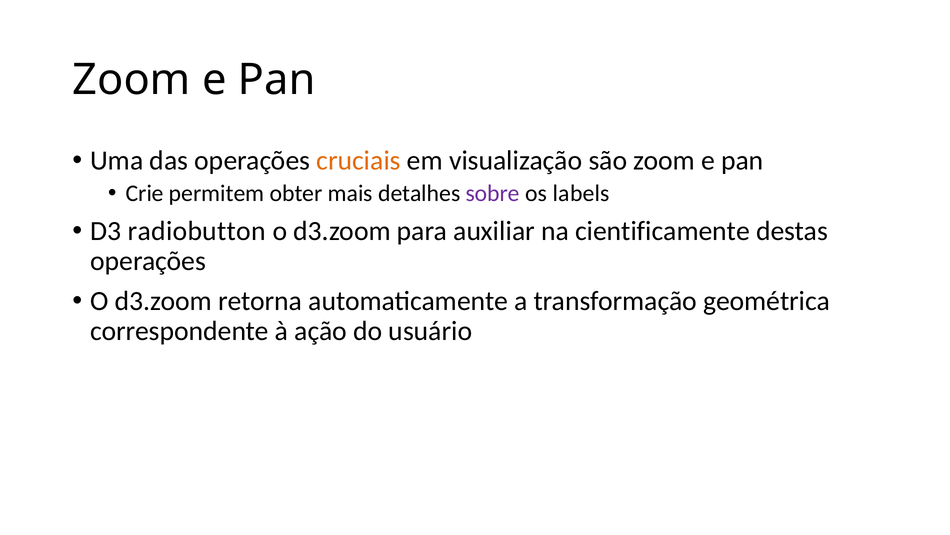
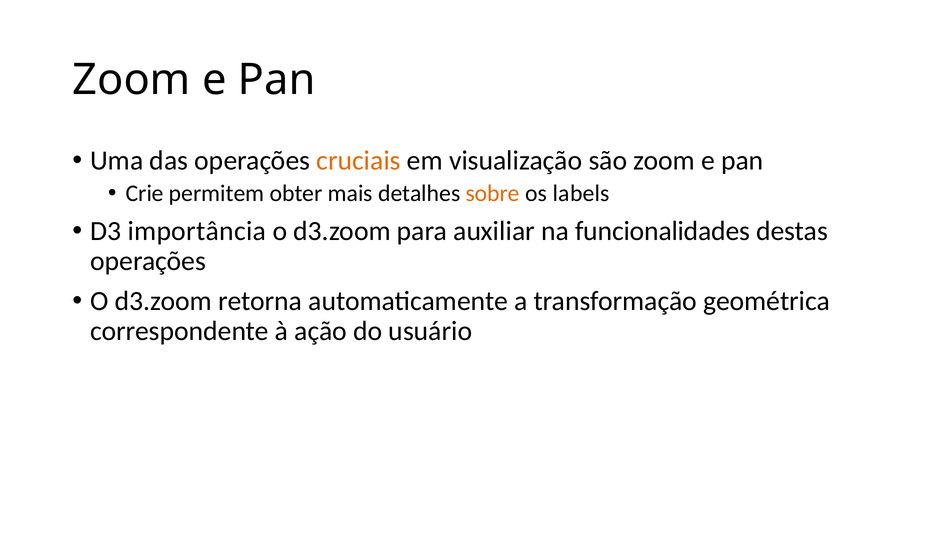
sobre colour: purple -> orange (493, 193)
radiobutton: radiobutton -> importância (197, 231)
cientificamente: cientificamente -> funcionalidades (663, 231)
